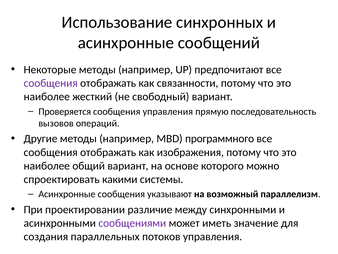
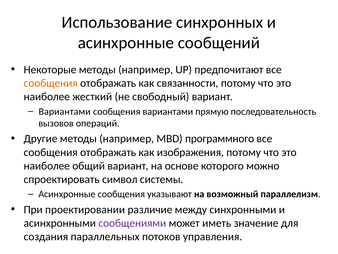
сообщения colour: purple -> orange (51, 83)
Проверяется: Проверяется -> Вариантами (65, 111)
сообщения управления: управления -> вариантами (168, 111)
какими: какими -> символ (120, 179)
